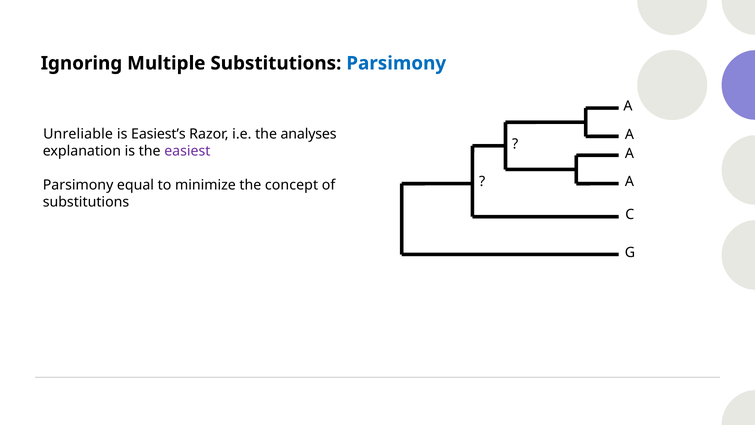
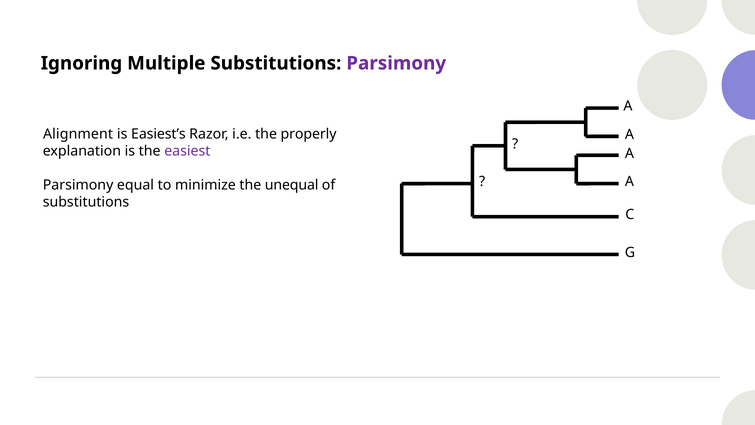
Parsimony colour: blue -> purple (396, 63)
Unreliable: Unreliable -> Alignment (78, 134)
analyses: analyses -> properly (309, 134)
concept: concept -> unequal (292, 185)
